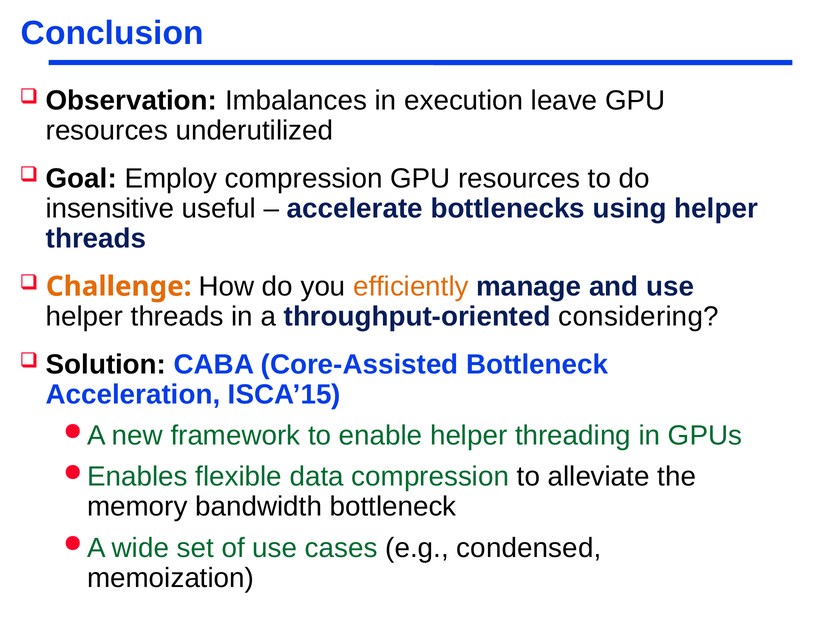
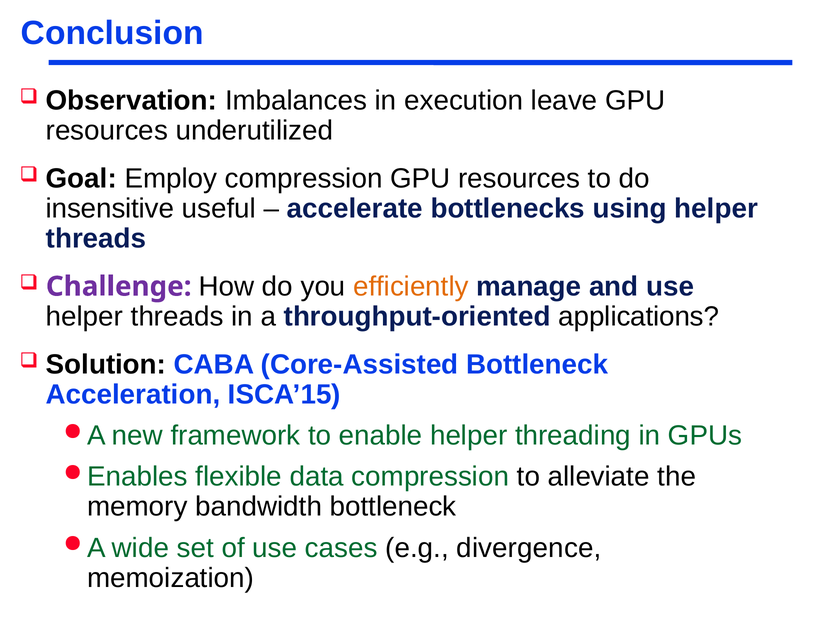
Challenge colour: orange -> purple (119, 287)
considering: considering -> applications (639, 317)
condensed: condensed -> divergence (529, 548)
